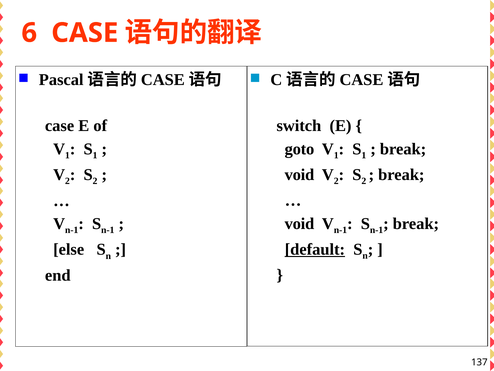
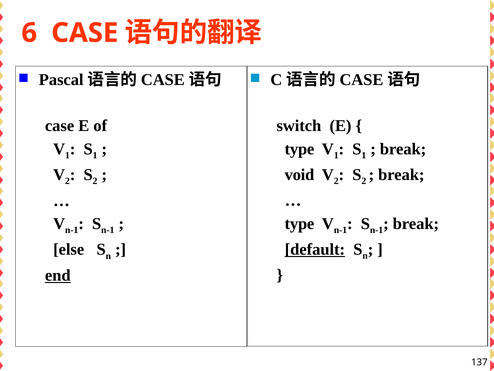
goto: goto -> type (299, 149)
void: void -> type (299, 223)
end underline: none -> present (58, 275)
